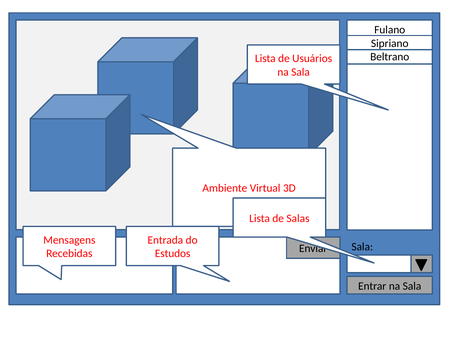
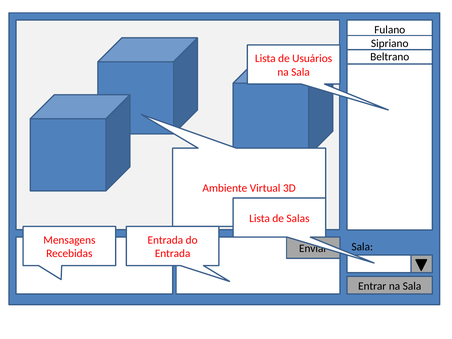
Estudos: Estudos -> Entrada (173, 254)
